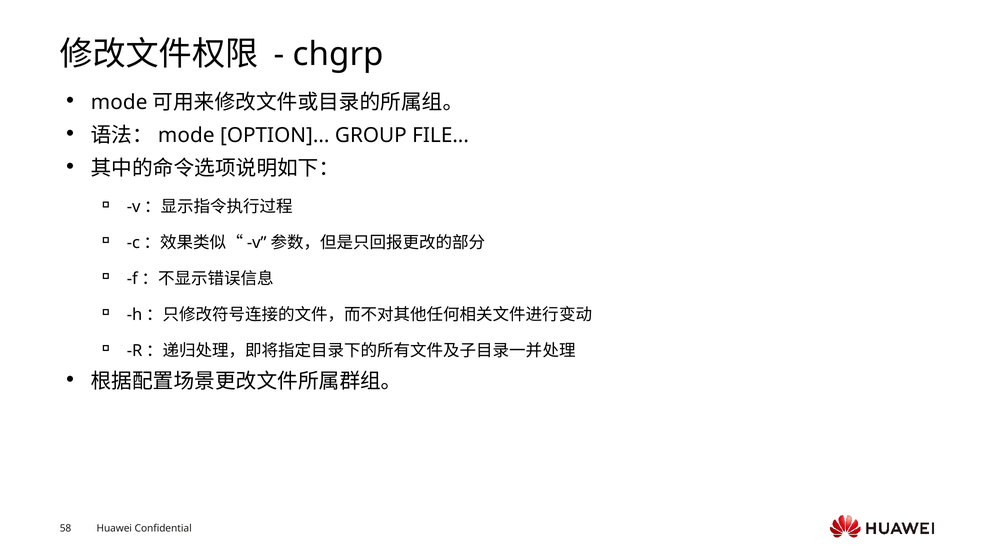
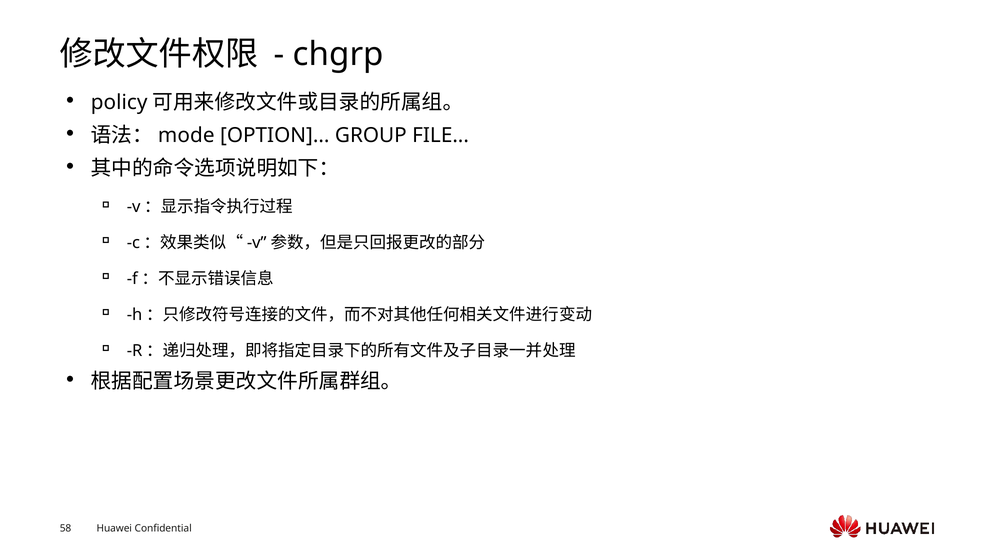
mode: mode -> policy (119, 102)
